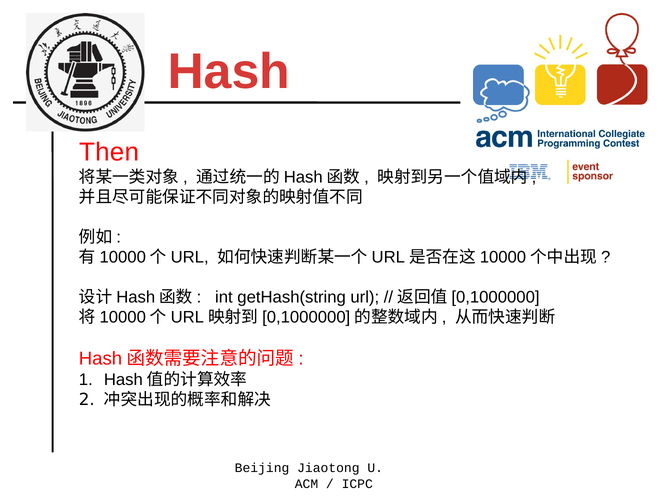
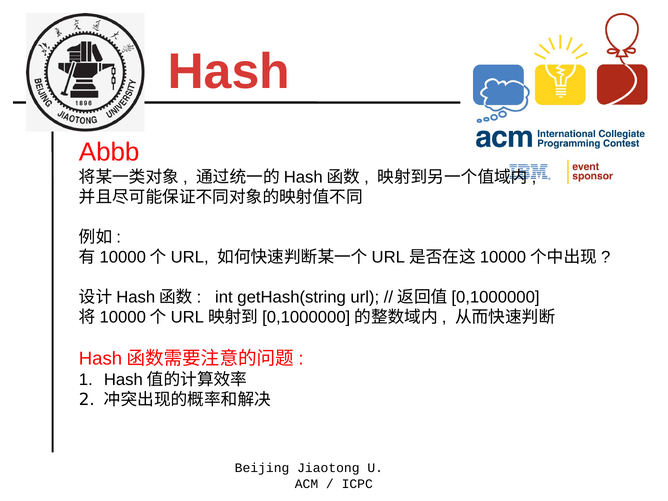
Then: Then -> Abbb (109, 152)
